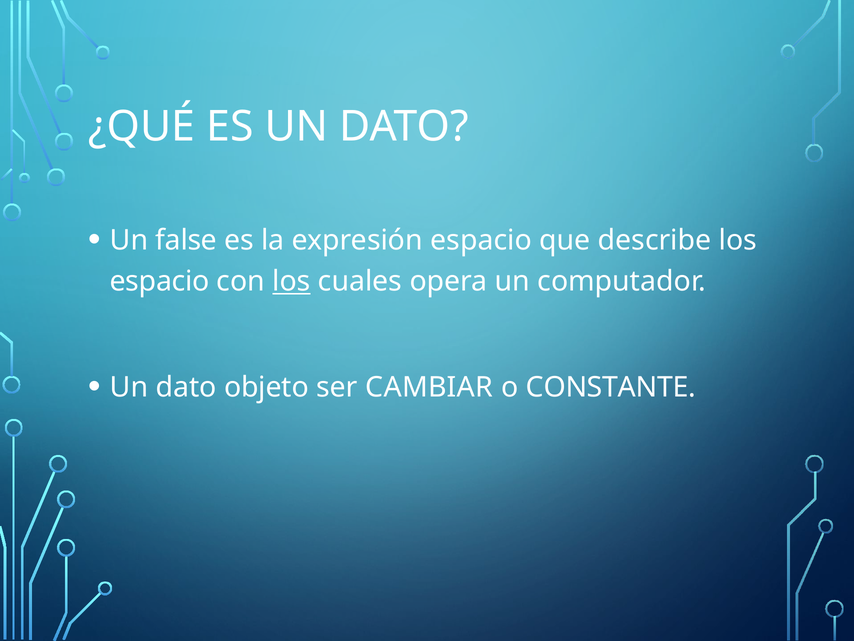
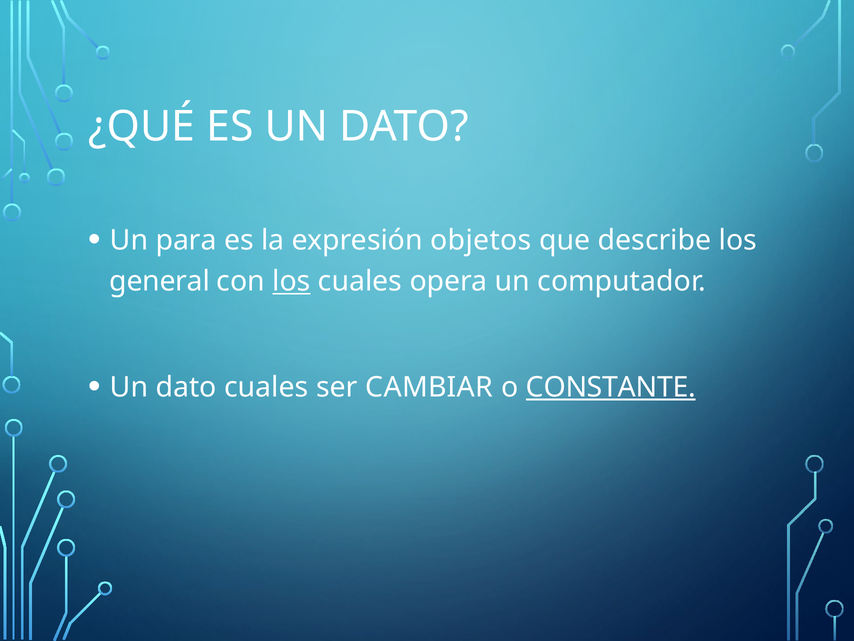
false: false -> para (186, 240)
expresión espacio: espacio -> objetos (481, 240)
espacio: espacio -> general (160, 281)
dato objeto: objeto -> cuales (266, 387)
CONSTANTE underline: none -> present (611, 387)
